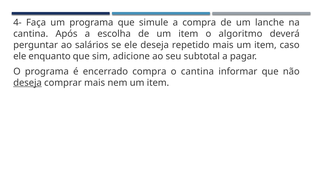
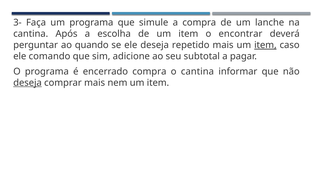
4-: 4- -> 3- (17, 23)
algoritmo: algoritmo -> encontrar (240, 34)
salários: salários -> quando (92, 45)
item underline: none -> present (265, 45)
enquanto: enquanto -> comando (50, 56)
